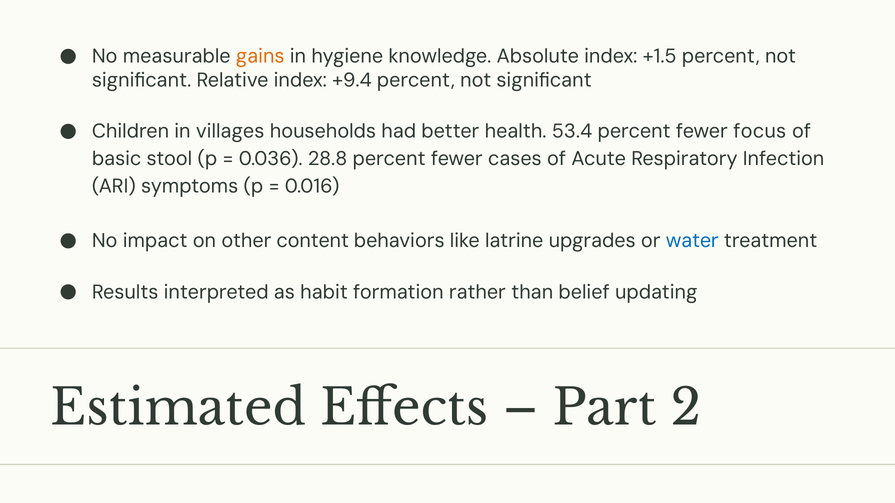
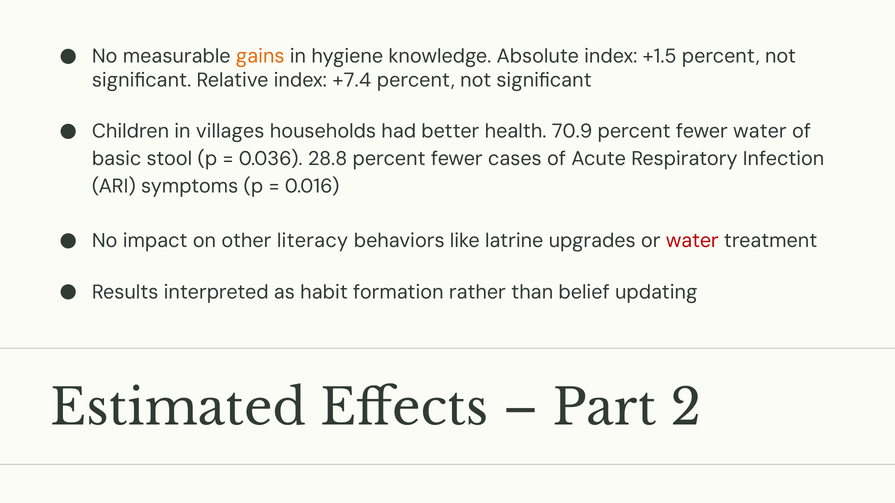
+9.4: +9.4 -> +7.4 (352, 80)
53.4: 53.4 -> 70.9 (572, 131)
fewer focus: focus -> water (760, 131)
content: content -> literacy (313, 241)
water colour: blue -> red (692, 241)
